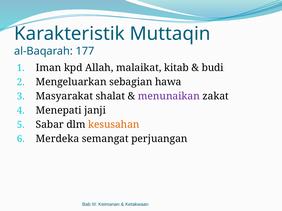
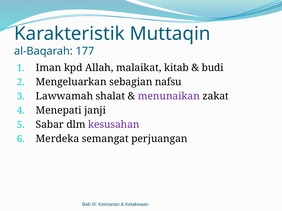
hawa: hawa -> nafsu (168, 82)
Masyarakat: Masyarakat -> Lawwamah (64, 96)
kesusahan colour: orange -> purple (114, 125)
